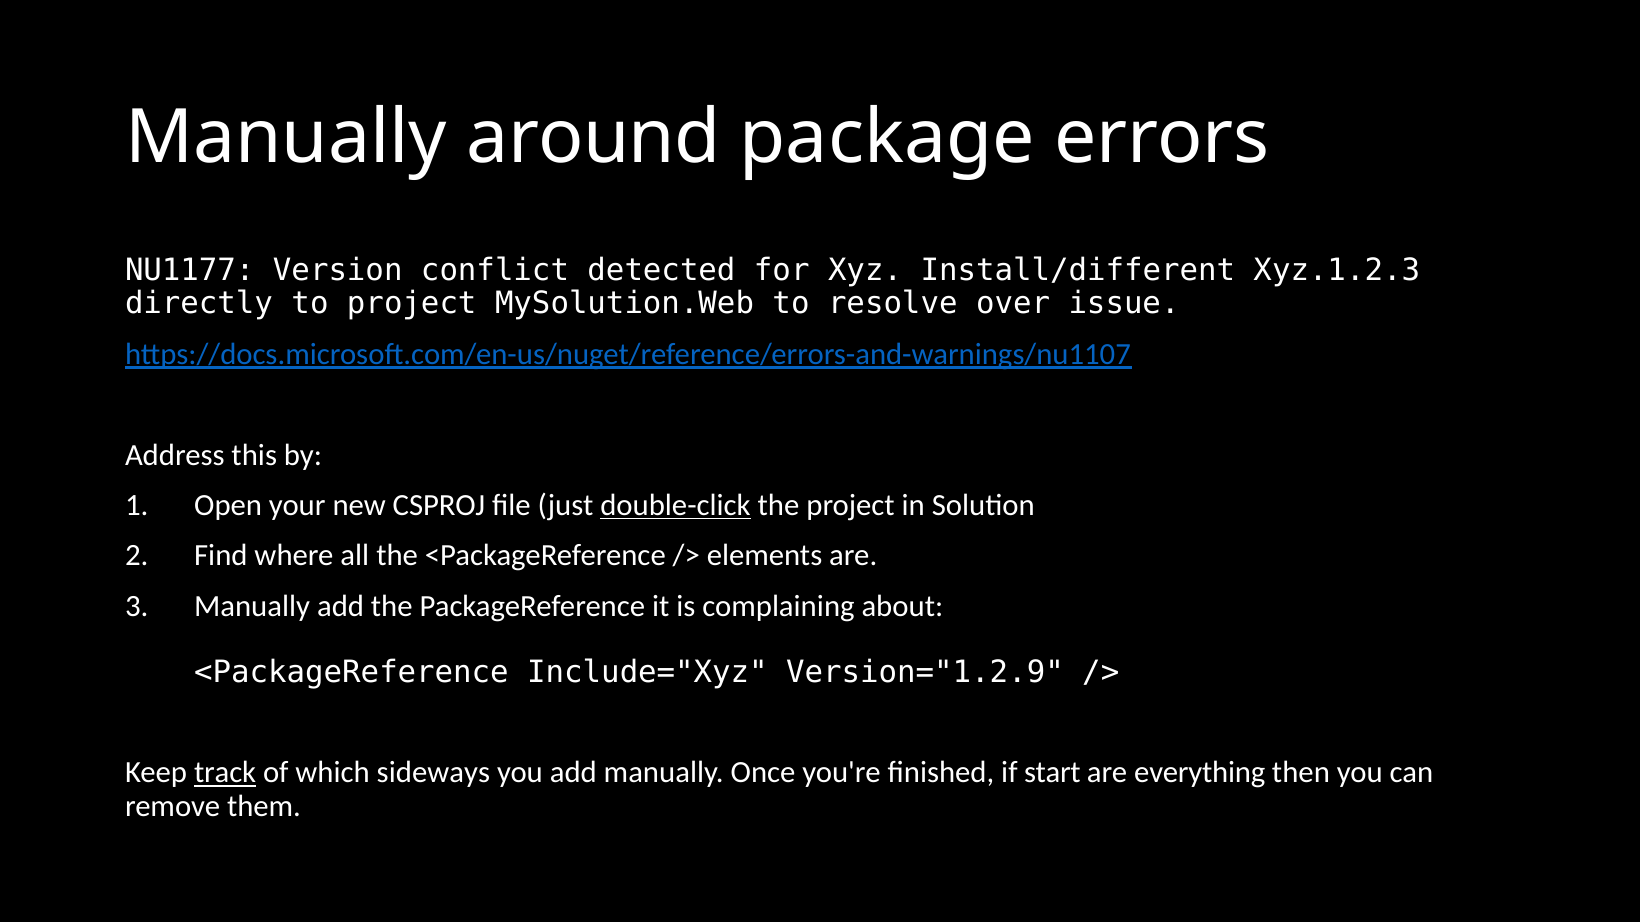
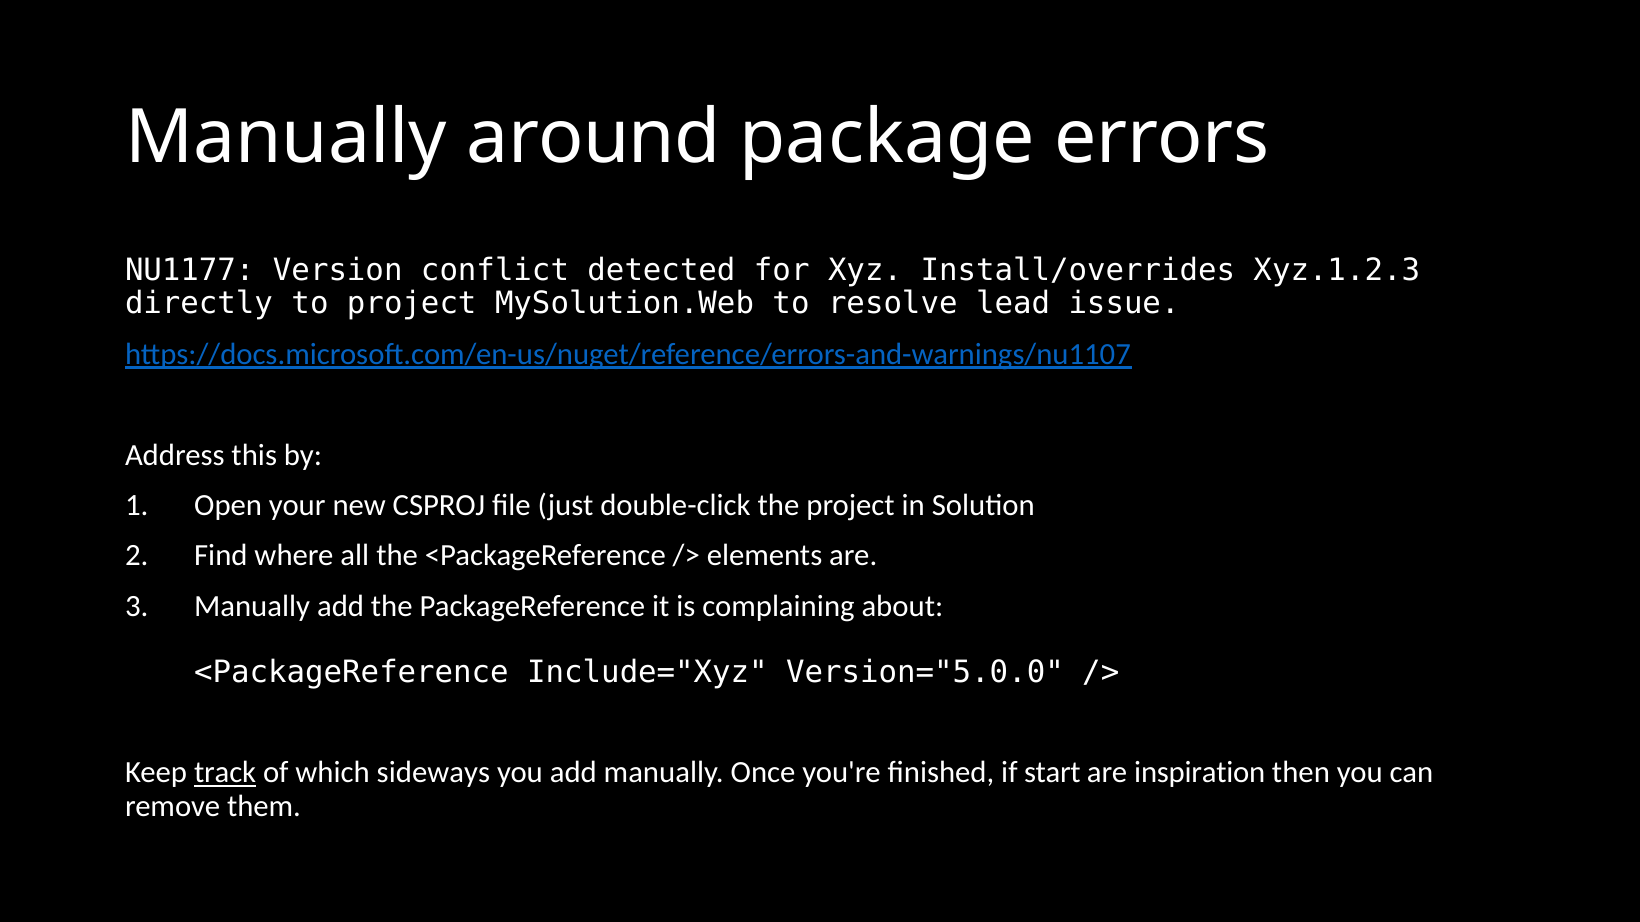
Install/different: Install/different -> Install/overrides (1078, 271)
over: over -> lead (1013, 304)
double-click underline: present -> none (675, 506)
Version="1.2.9: Version="1.2.9 -> Version="5.0.0 (925, 673)
everything: everything -> inspiration (1200, 773)
